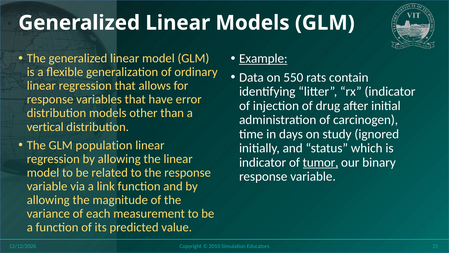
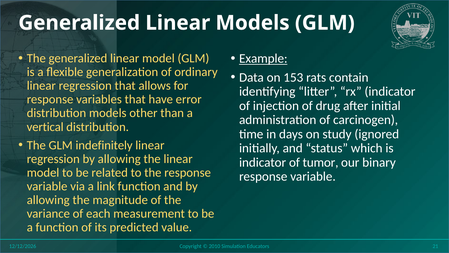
550: 550 -> 153 (293, 77)
population: population -> indefinitely (104, 145)
tumor underline: present -> none (321, 162)
